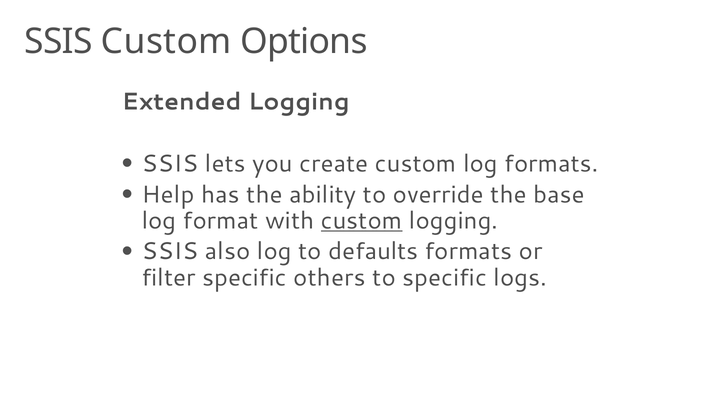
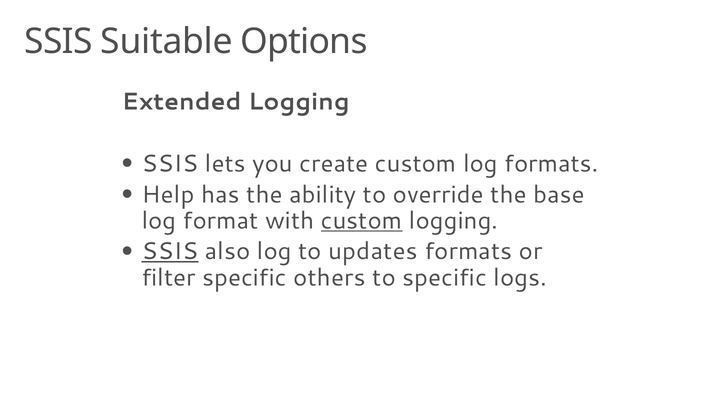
SSIS Custom: Custom -> Suitable (167, 41)
SSIS underline: none -> present (170, 252)
defaults: defaults -> updates (373, 252)
